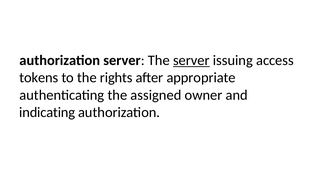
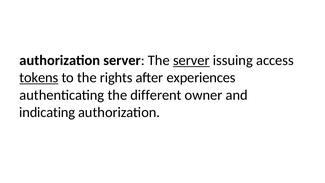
tokens underline: none -> present (39, 78)
appropriate: appropriate -> experiences (201, 78)
assigned: assigned -> different (156, 95)
